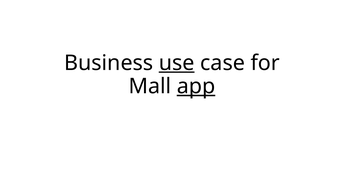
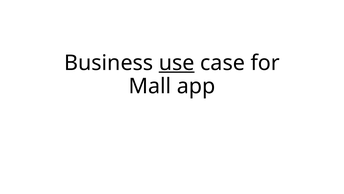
app underline: present -> none (196, 86)
